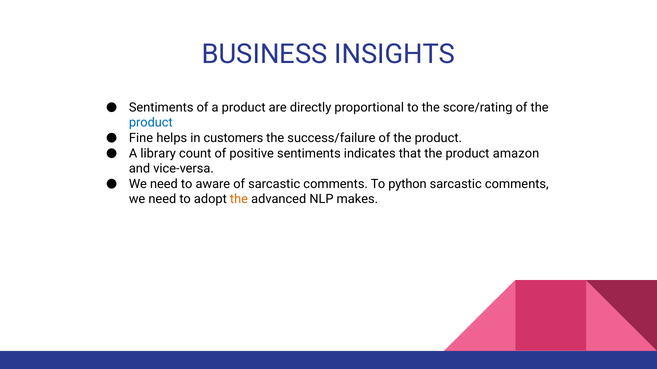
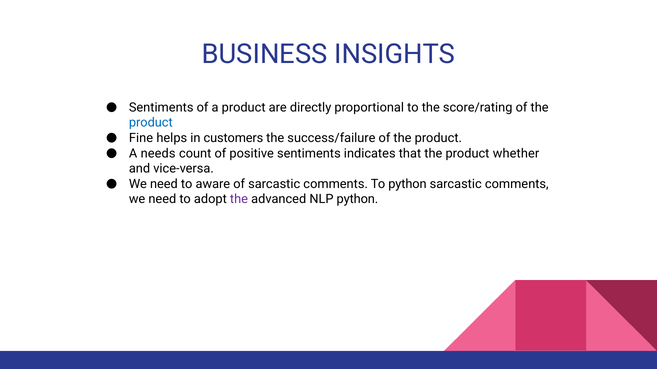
library: library -> needs (158, 154)
amazon: amazon -> whether (516, 154)
the colour: orange -> purple (239, 200)
NLP makes: makes -> python (357, 200)
